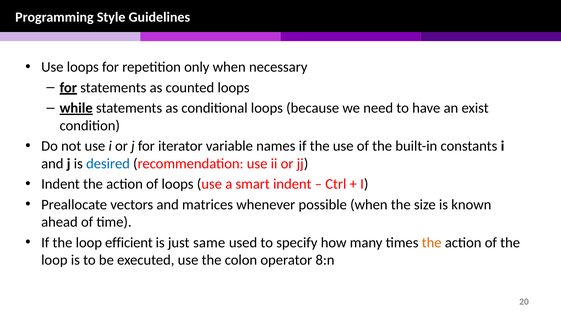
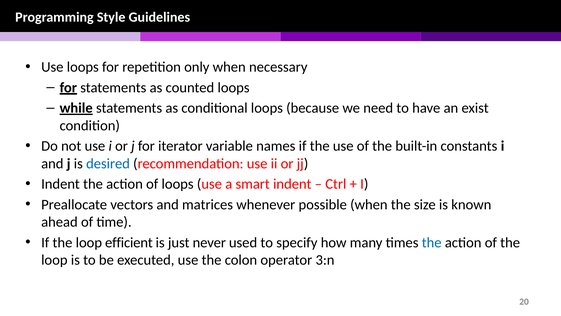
same: same -> never (209, 242)
the colour: orange -> blue (432, 242)
8:n: 8:n -> 3:n (325, 260)
